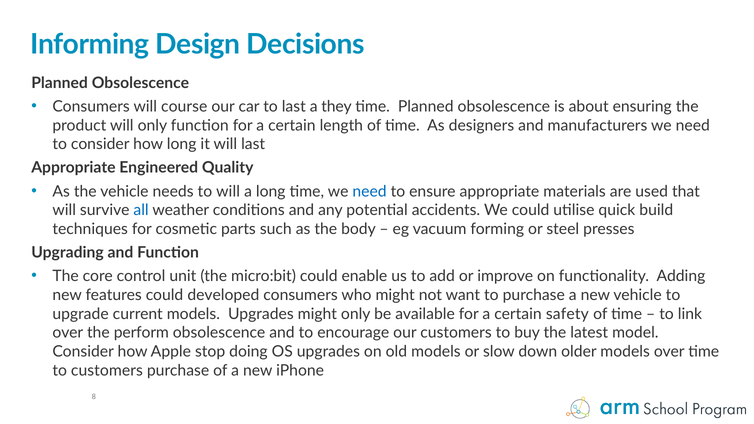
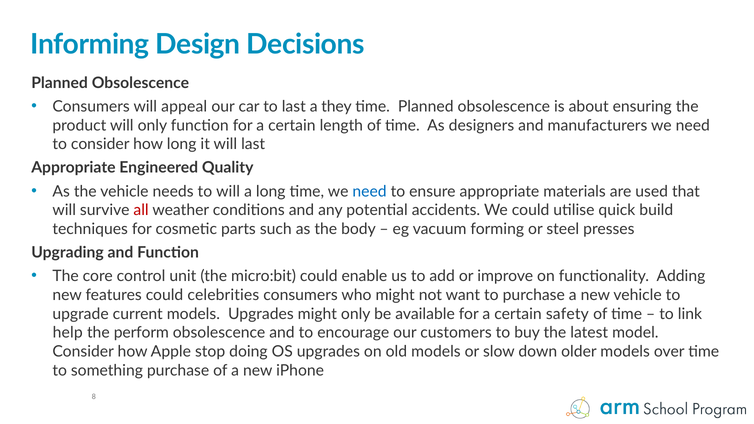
course: course -> appeal (184, 107)
all colour: blue -> red (141, 210)
developed: developed -> celebrities (223, 295)
over: over -> help (68, 333)
to customers: customers -> something (107, 371)
